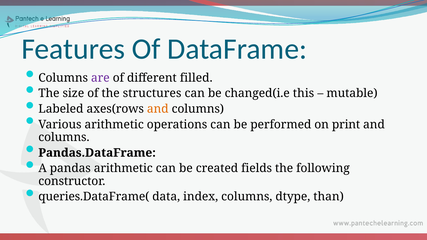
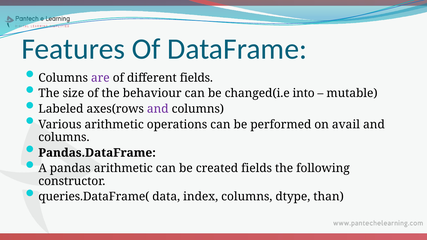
different filled: filled -> fields (196, 78)
structures: structures -> behaviour (152, 93)
this: this -> into (304, 93)
and colour: orange -> purple (158, 109)
print: print -> avail (346, 125)
